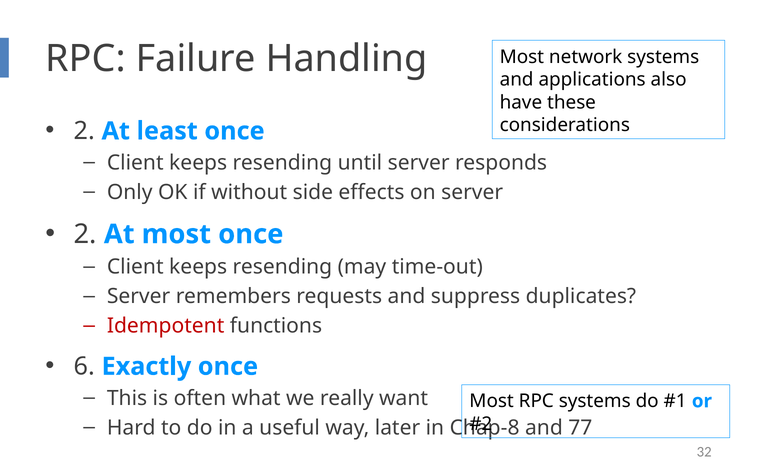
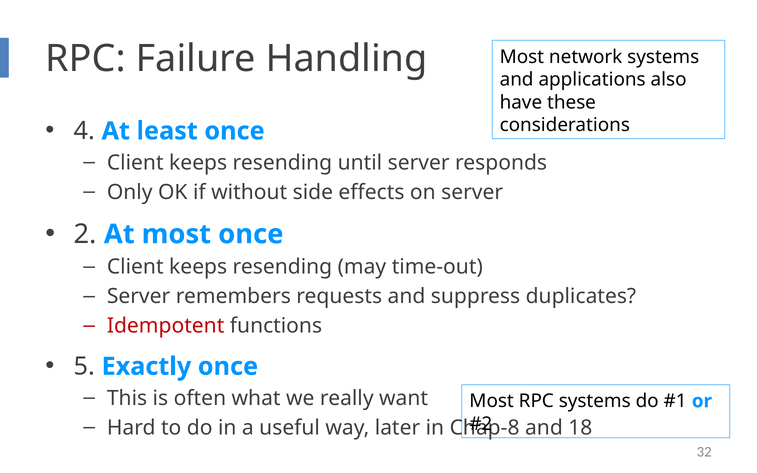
2: 2 -> 4 (84, 131)
6: 6 -> 5 (84, 367)
77: 77 -> 18 (580, 428)
